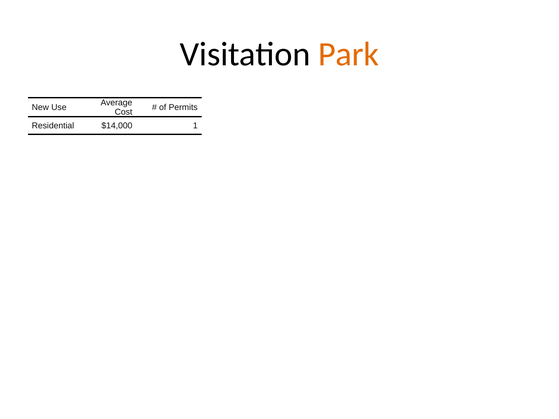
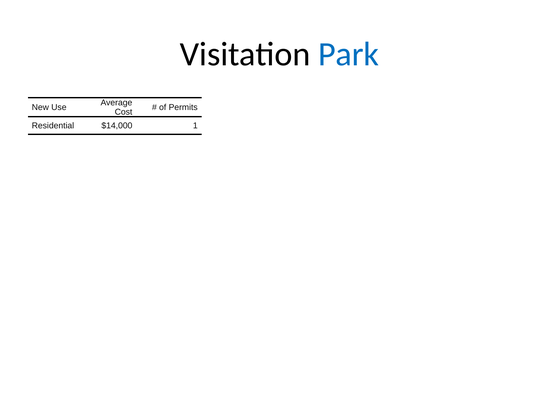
Park colour: orange -> blue (349, 54)
